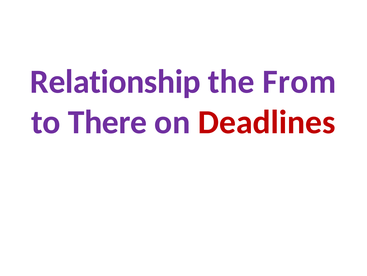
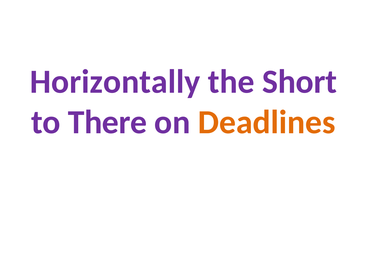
Relationship: Relationship -> Horizontally (115, 82)
From: From -> Short (299, 82)
Deadlines colour: red -> orange (267, 122)
